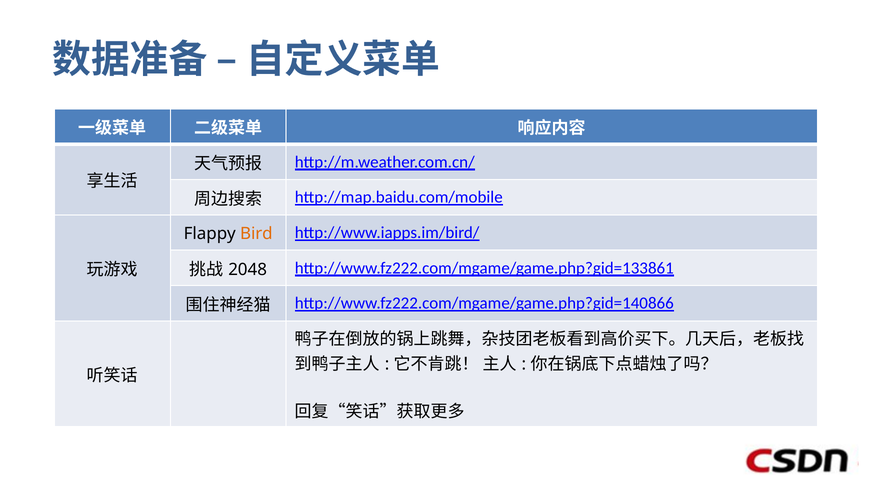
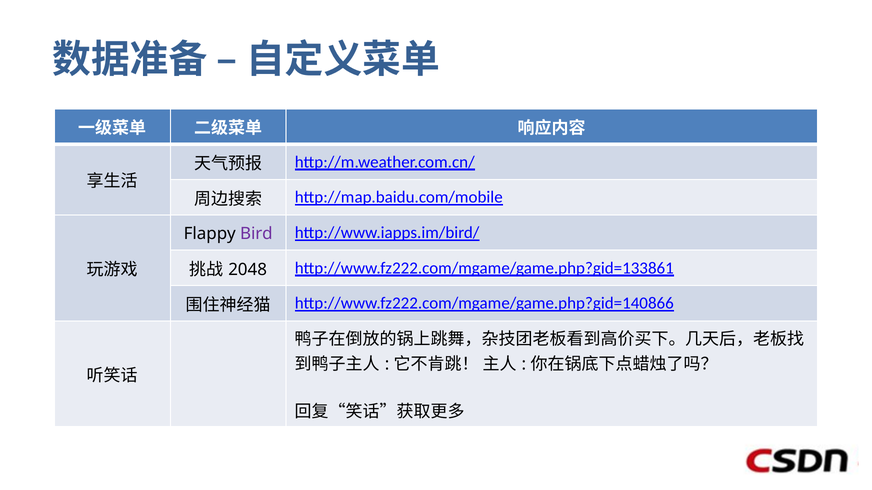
Bird colour: orange -> purple (256, 234)
